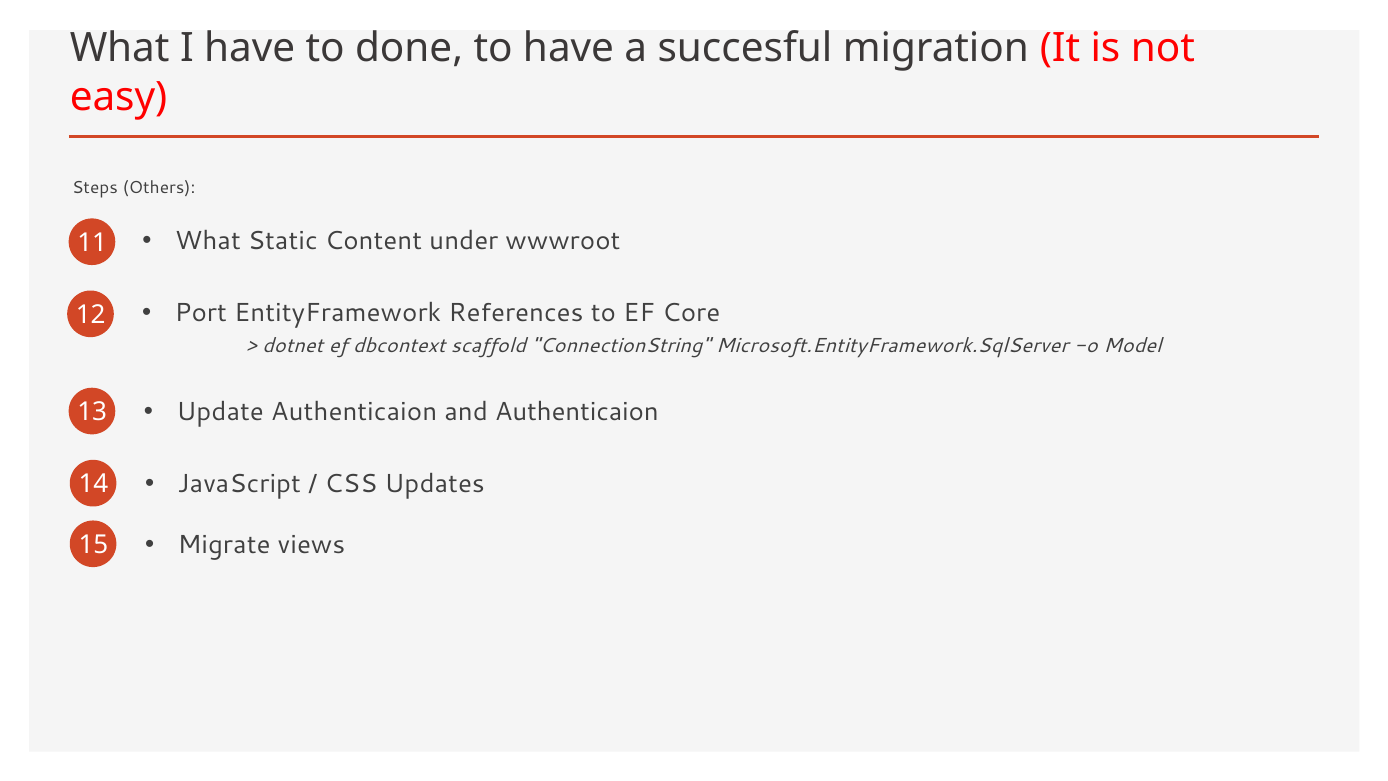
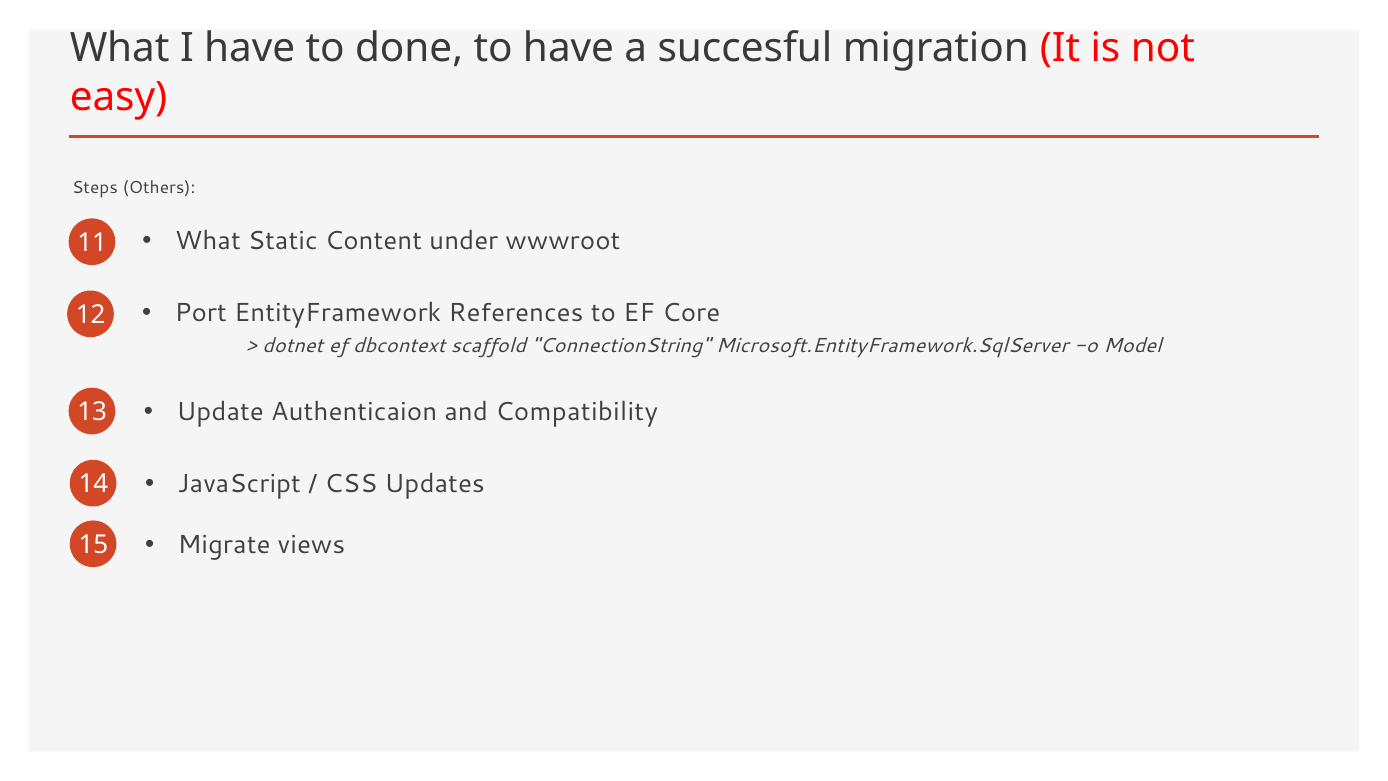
and Authenticaion: Authenticaion -> Compatibility (577, 412)
